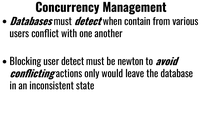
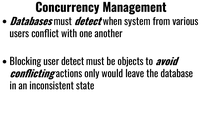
contain: contain -> system (137, 22)
newton: newton -> objects (131, 62)
